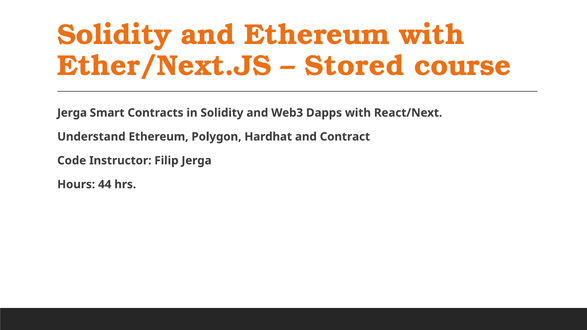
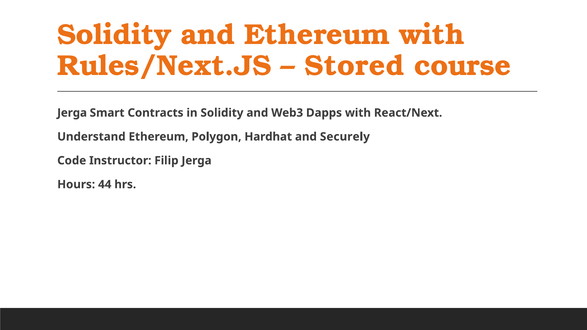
Ether/Next.JS: Ether/Next.JS -> Rules/Next.JS (164, 66)
Contract: Contract -> Securely (345, 137)
